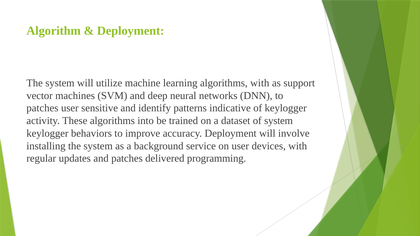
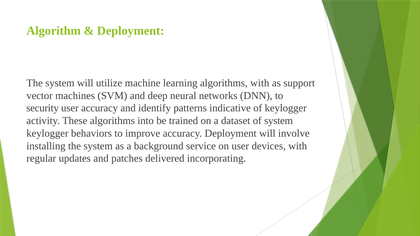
patches: patches -> security (43, 108)
user sensitive: sensitive -> accuracy (100, 108)
programming: programming -> incorporating (217, 159)
